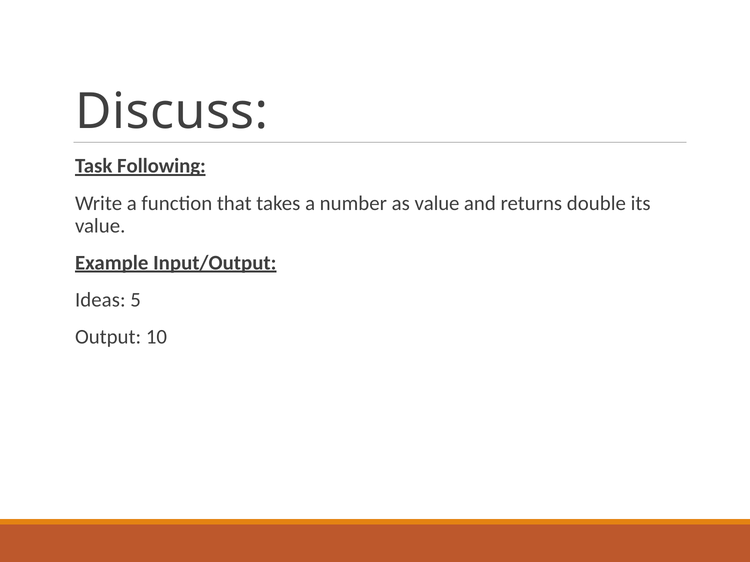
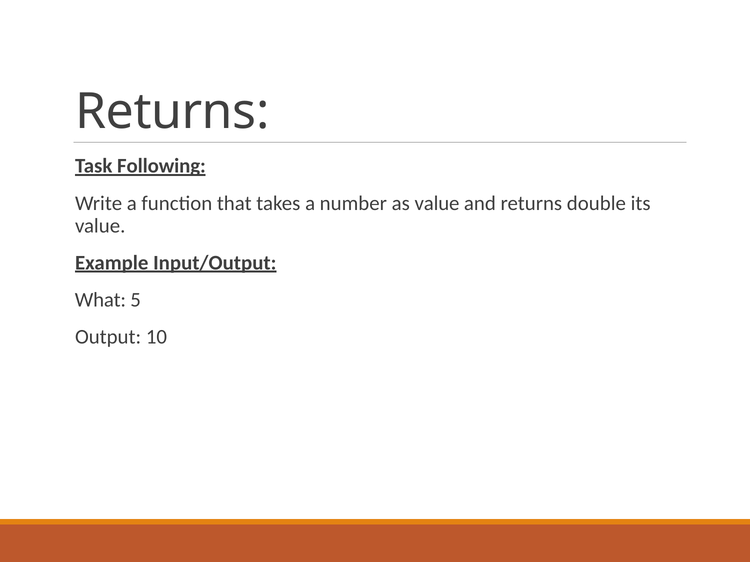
Discuss: Discuss -> Returns (172, 112)
Ideas: Ideas -> What (100, 300)
